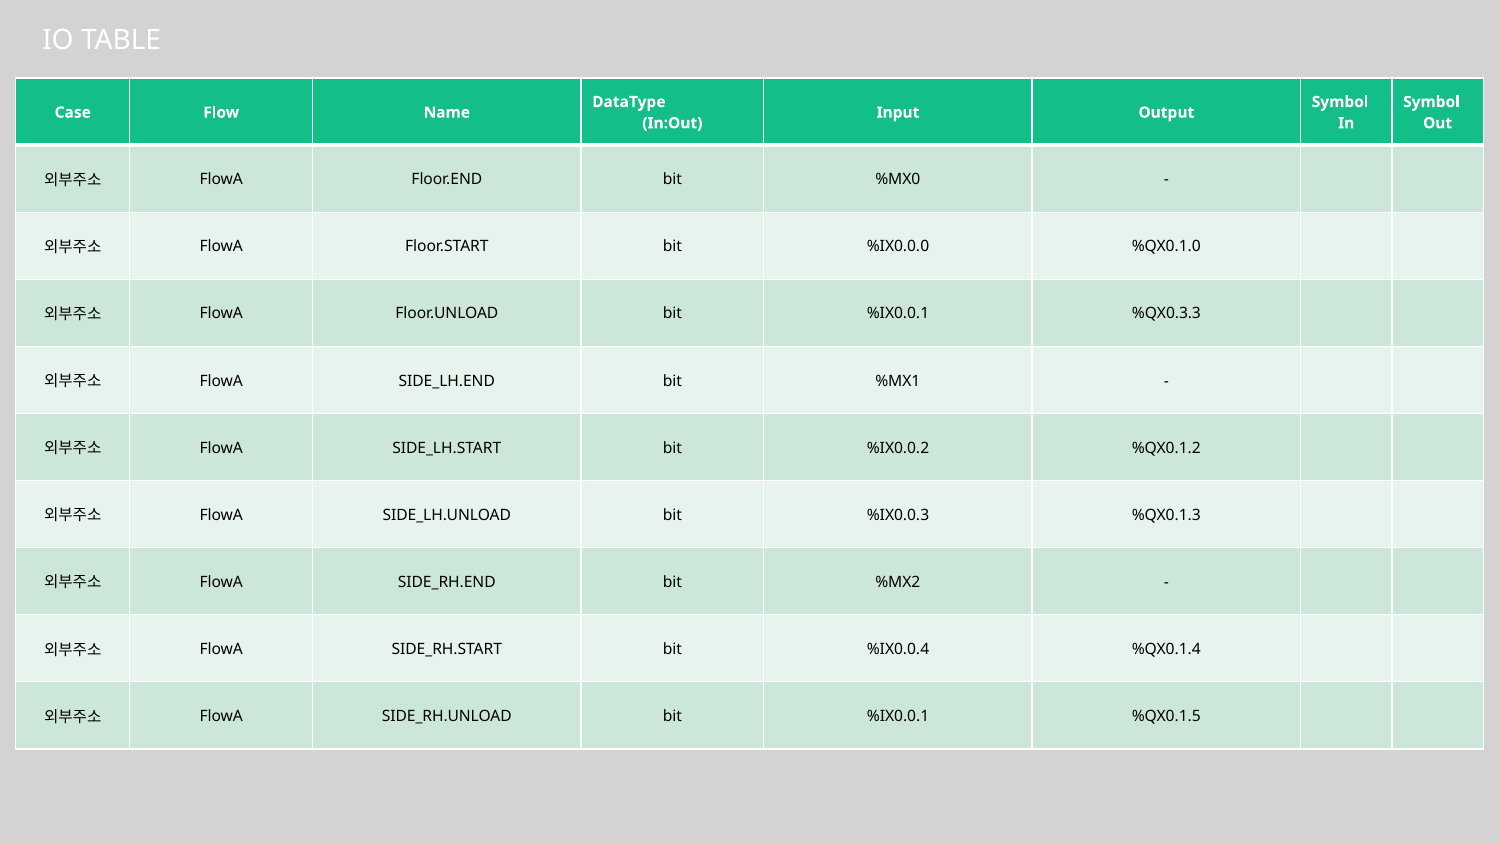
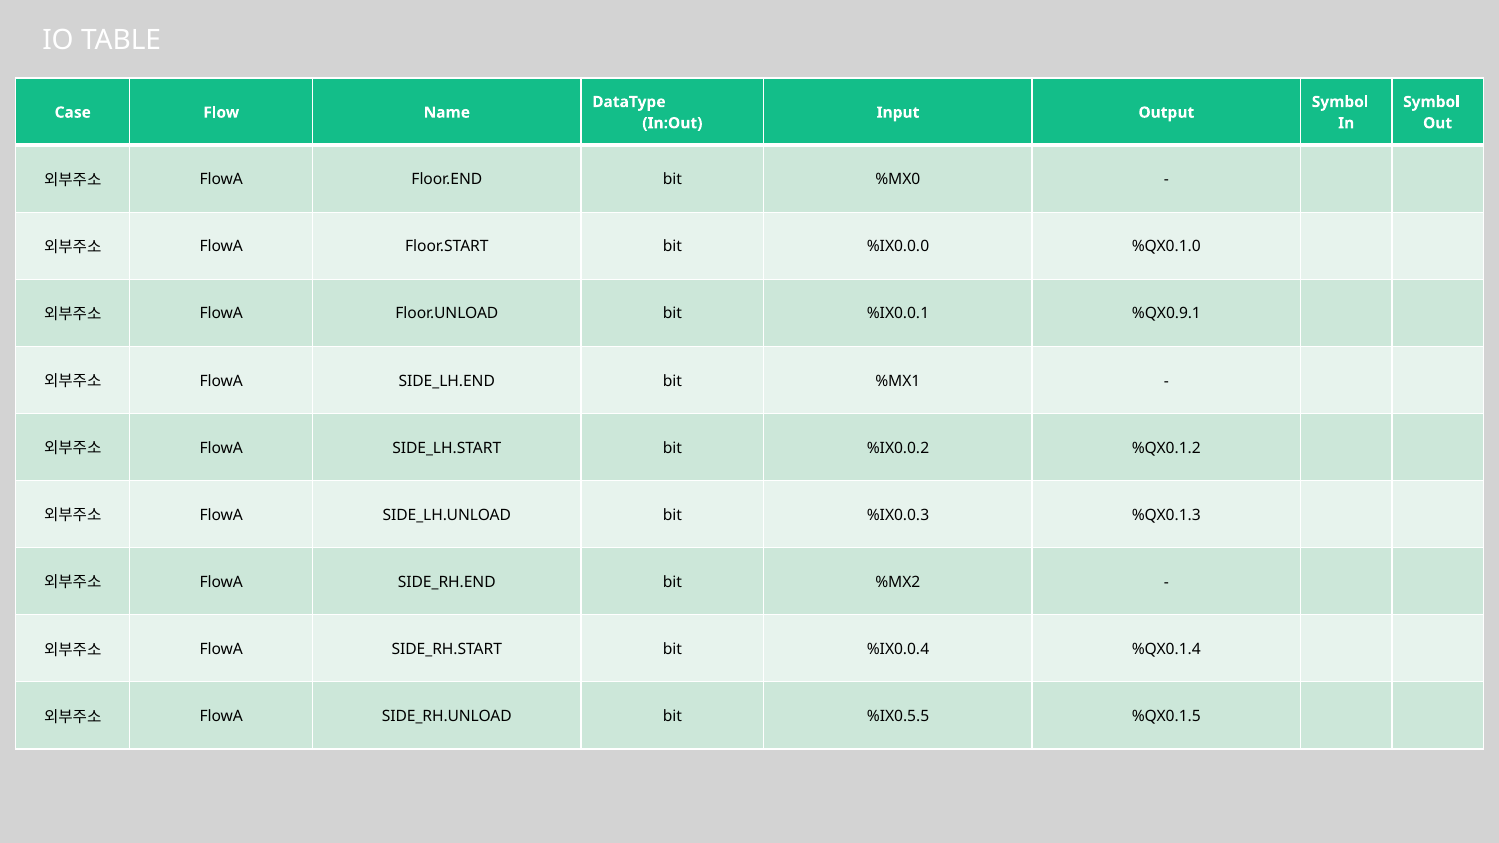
%QX0.3.3: %QX0.3.3 -> %QX0.9.1 (1166, 314)
%IX0.0.1: %IX0.0.1 -> %IX0.5.5 (898, 716)
